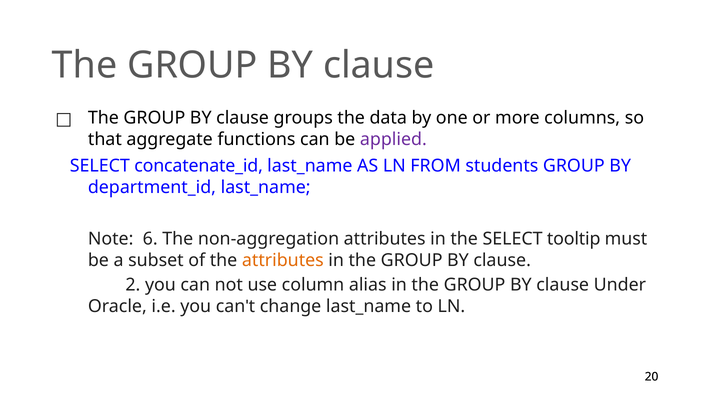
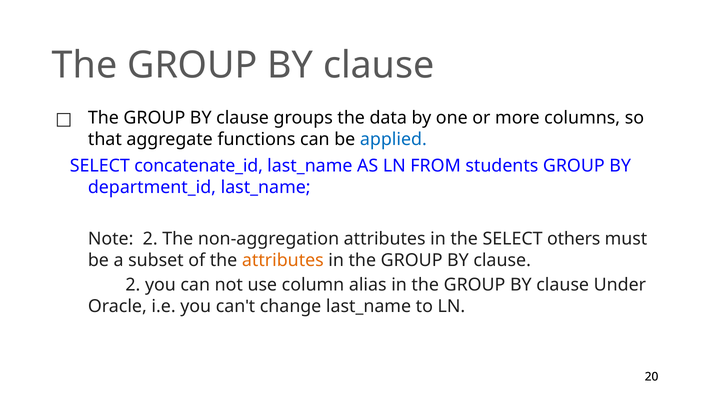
applied colour: purple -> blue (393, 139)
Note 6: 6 -> 2 (150, 239)
tooltip: tooltip -> others (574, 239)
